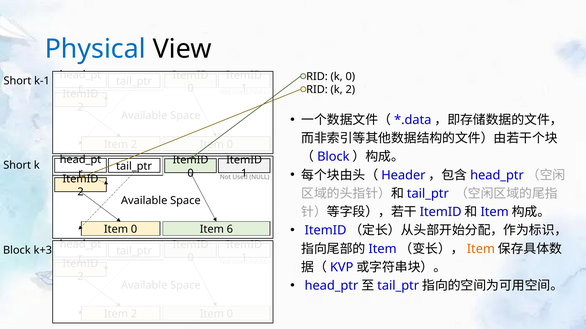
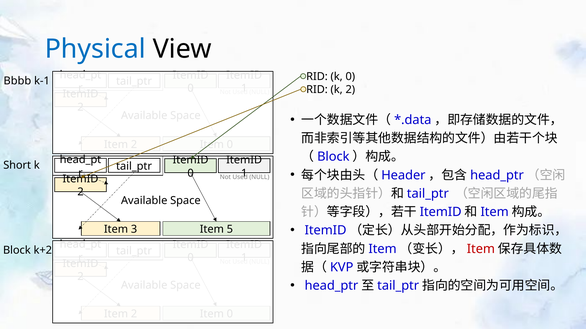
Short: Short -> Bbbb (17, 81)
0: 0 -> 3 (134, 230)
6: 6 -> 5 (230, 230)
Item colour: orange -> red (481, 249)
k+3: k+3 -> k+2 (43, 251)
